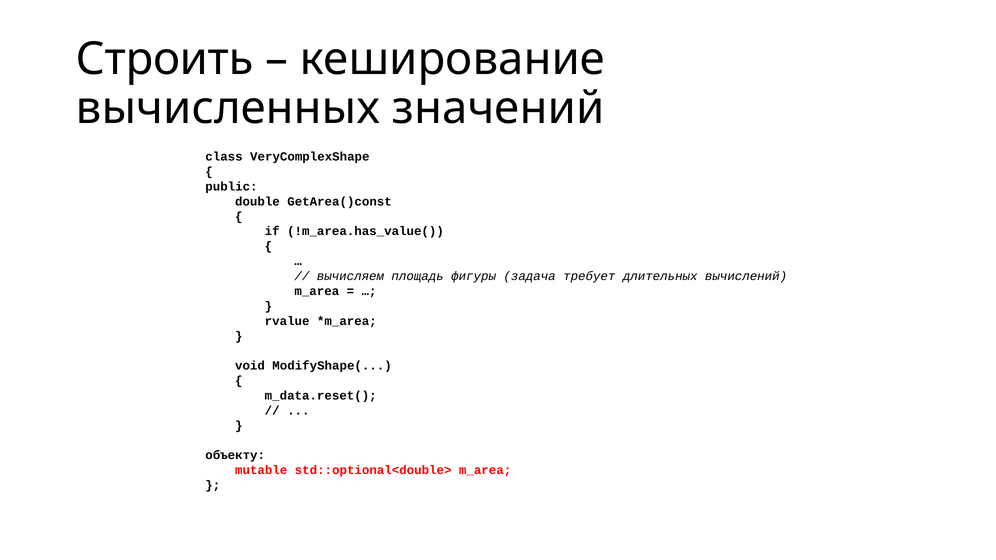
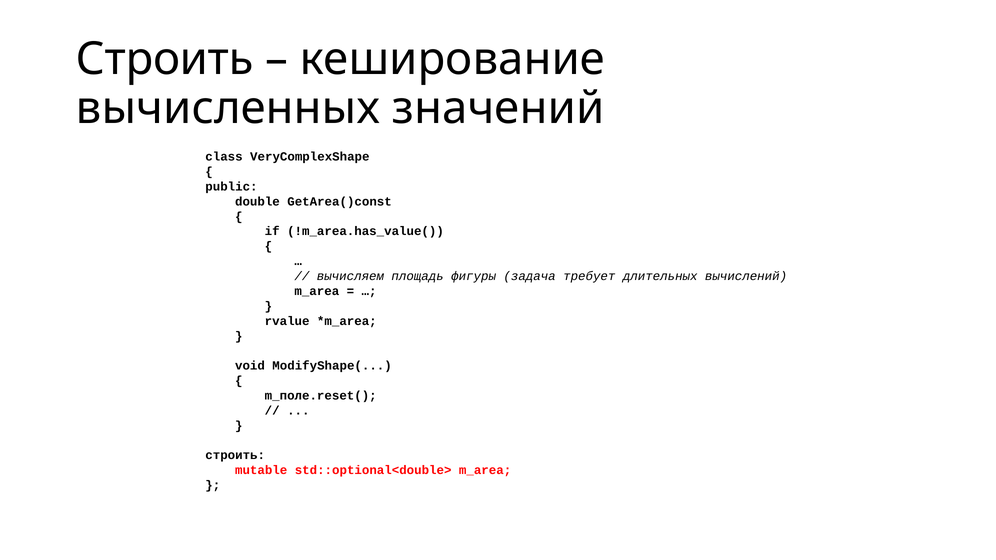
m_data.reset(: m_data.reset( -> m_поле.reset( (321, 396)
объекту: объекту -> строить (235, 456)
